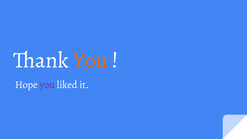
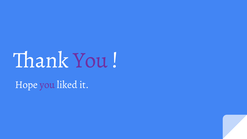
You colour: orange -> purple (90, 60)
